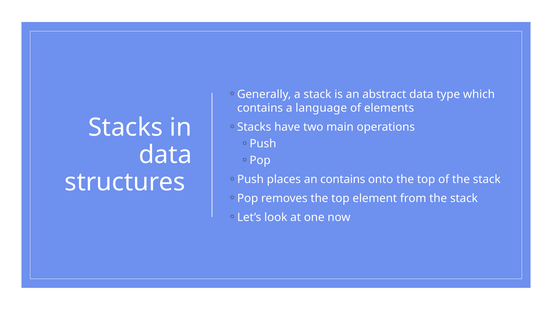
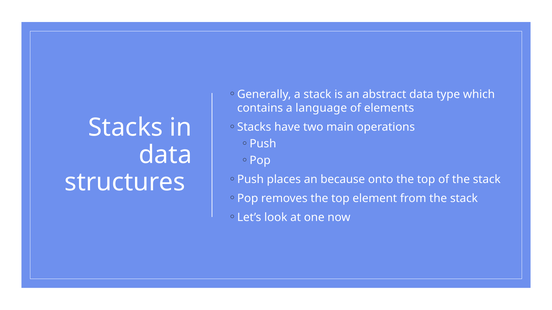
an contains: contains -> because (343, 180)
